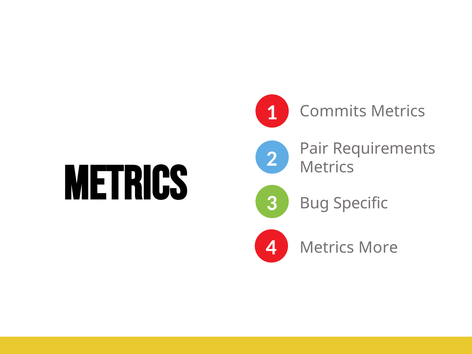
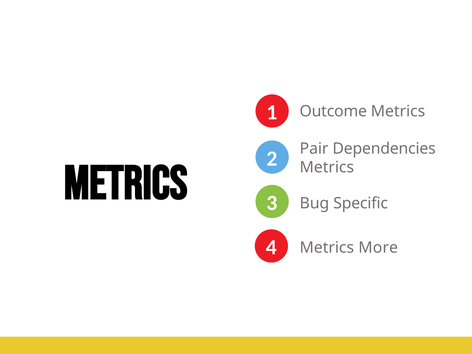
Commits: Commits -> Outcome (333, 111)
Requirements: Requirements -> Dependencies (384, 149)
